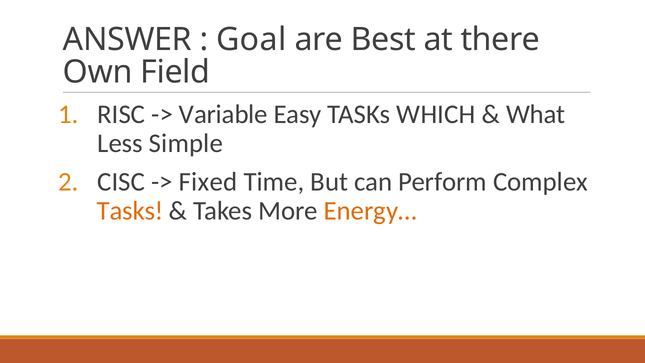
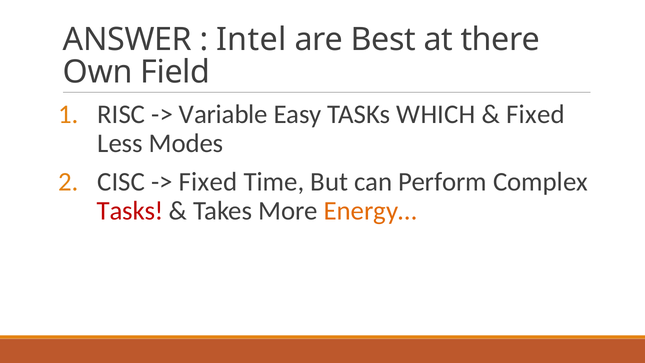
Goal: Goal -> Intel (251, 39)
What: What -> Fixed (536, 114)
Simple: Simple -> Modes (186, 143)
Tasks colour: orange -> red (130, 211)
